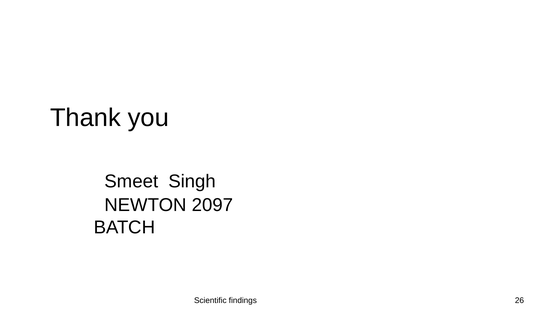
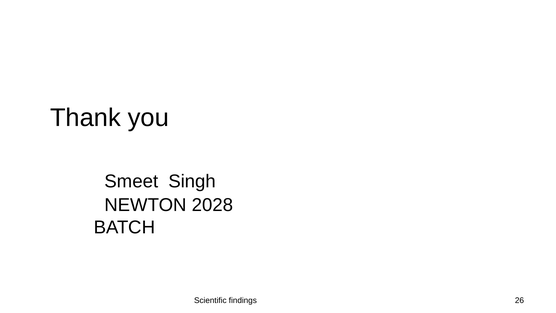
2097: 2097 -> 2028 (212, 205)
